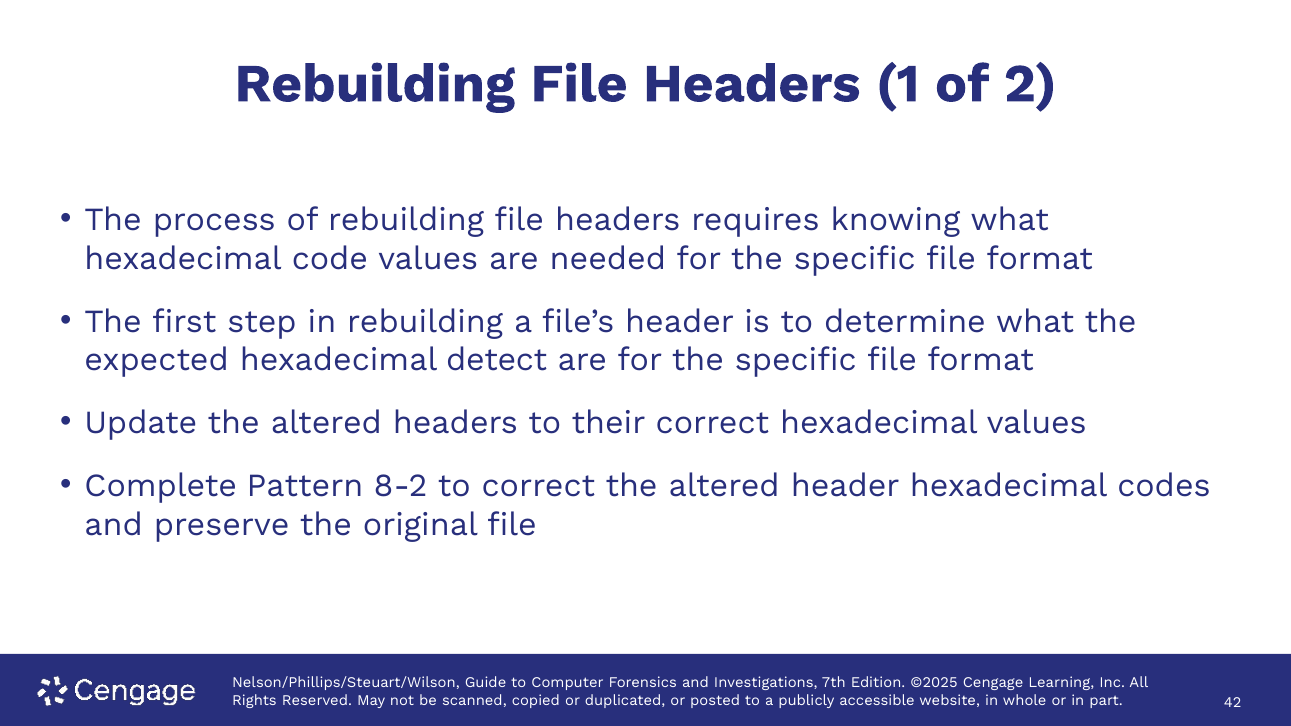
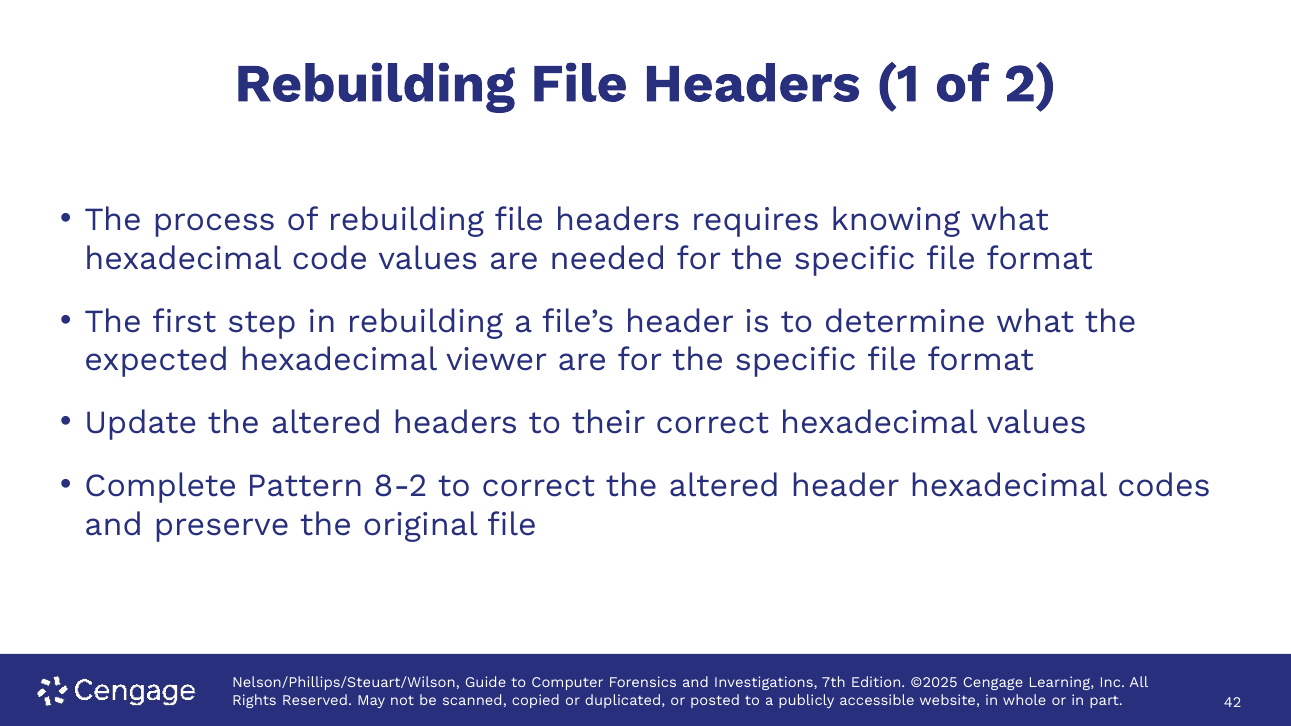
detect: detect -> viewer (497, 360)
